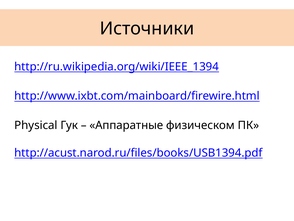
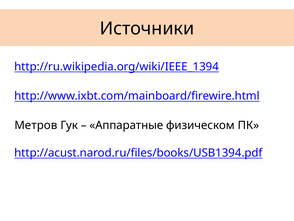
Physical: Physical -> Метров (36, 125)
